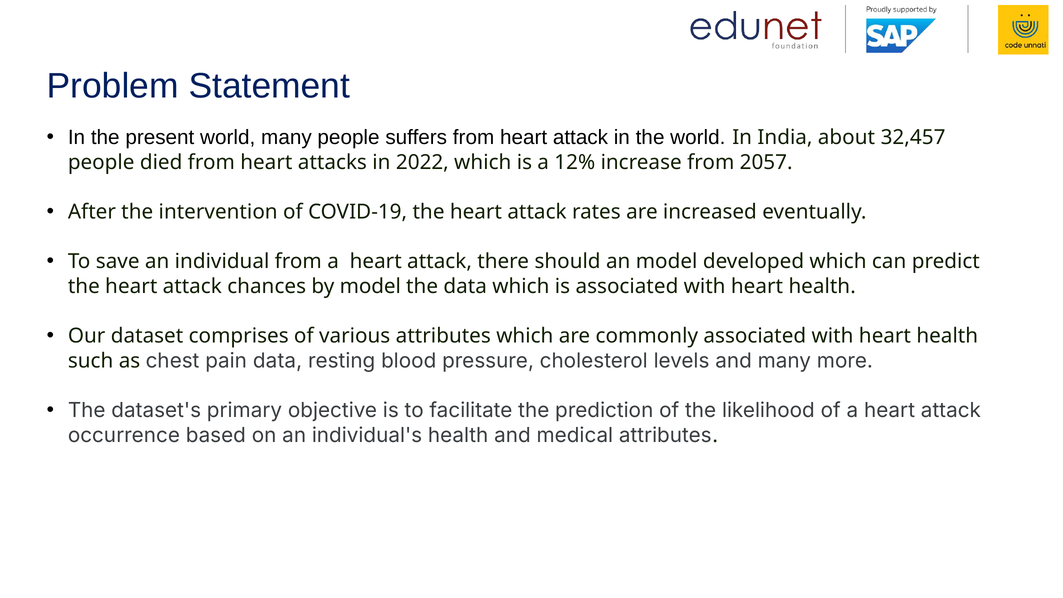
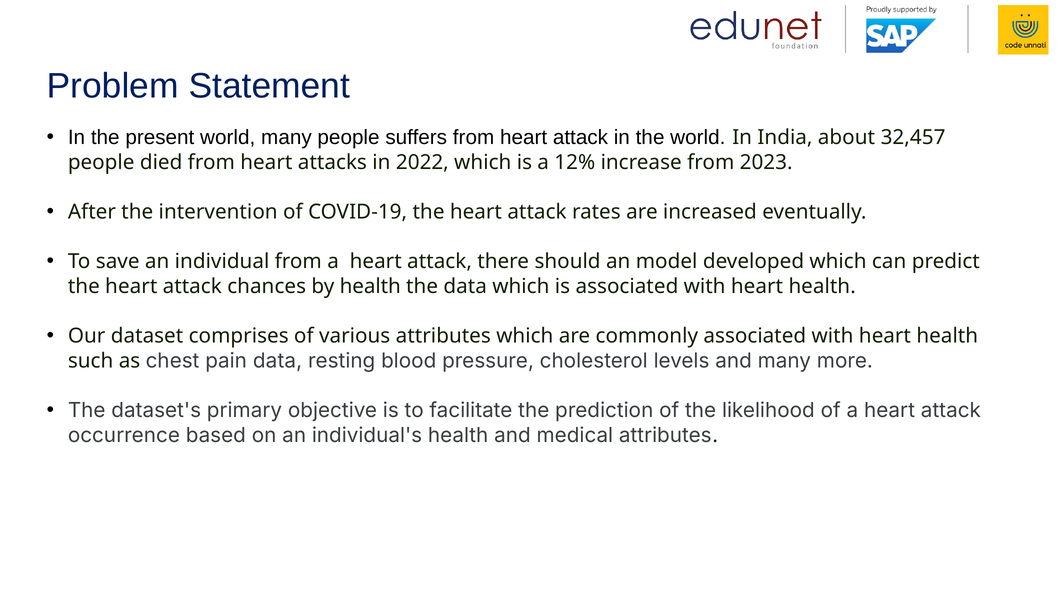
2057: 2057 -> 2023 (766, 162)
by model: model -> health (370, 286)
